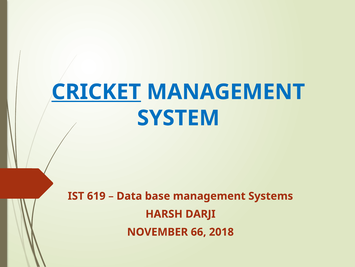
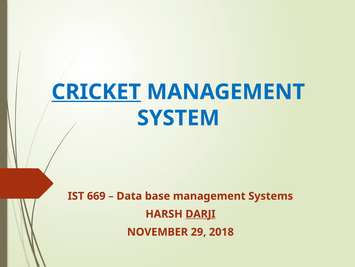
619: 619 -> 669 (96, 196)
DARJI underline: none -> present (200, 213)
66: 66 -> 29 (199, 231)
